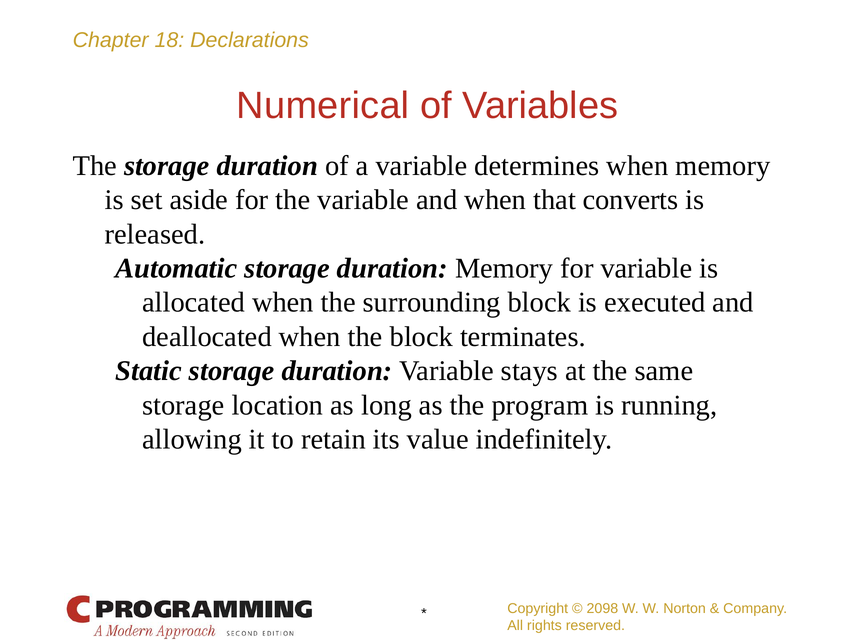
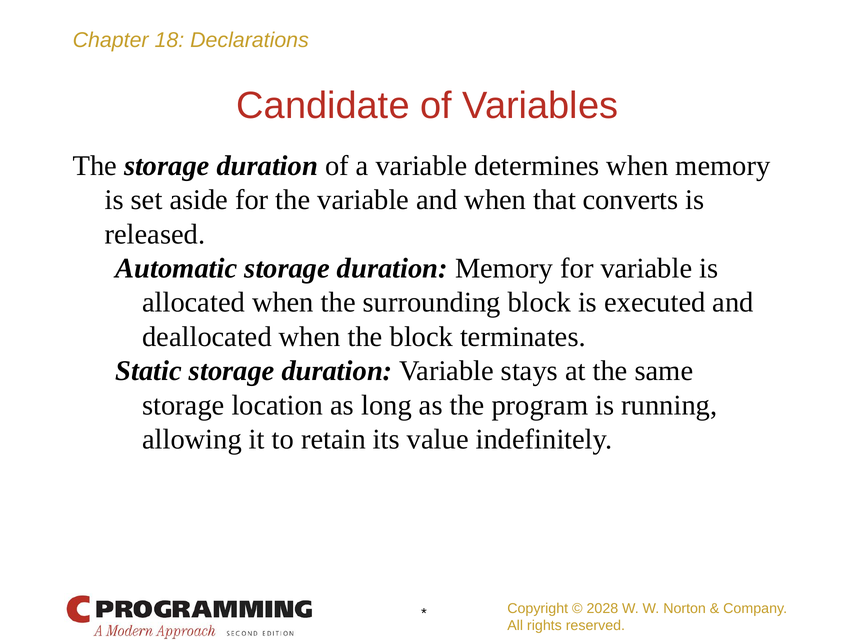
Numerical: Numerical -> Candidate (323, 106)
2098: 2098 -> 2028 (602, 609)
